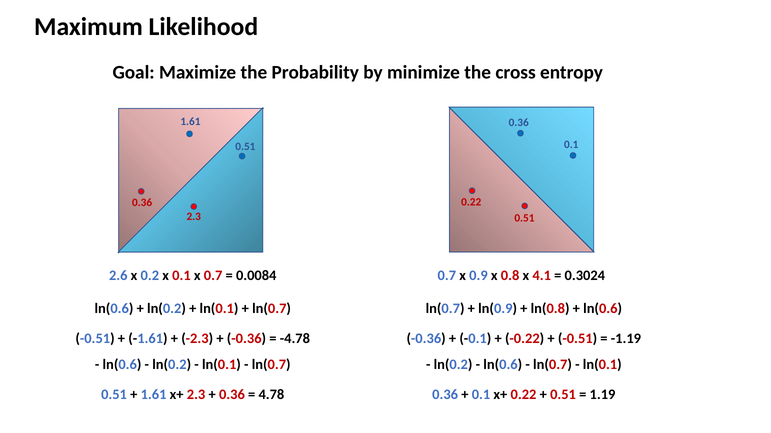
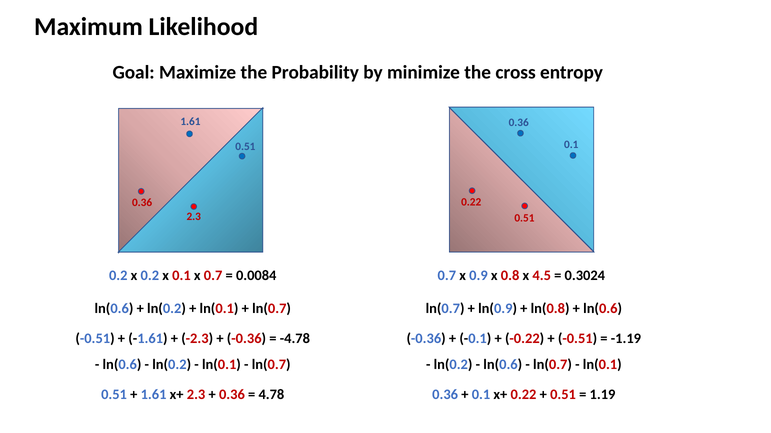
2.6: 2.6 -> 0.2 (118, 276)
4.1: 4.1 -> 4.5 (542, 276)
